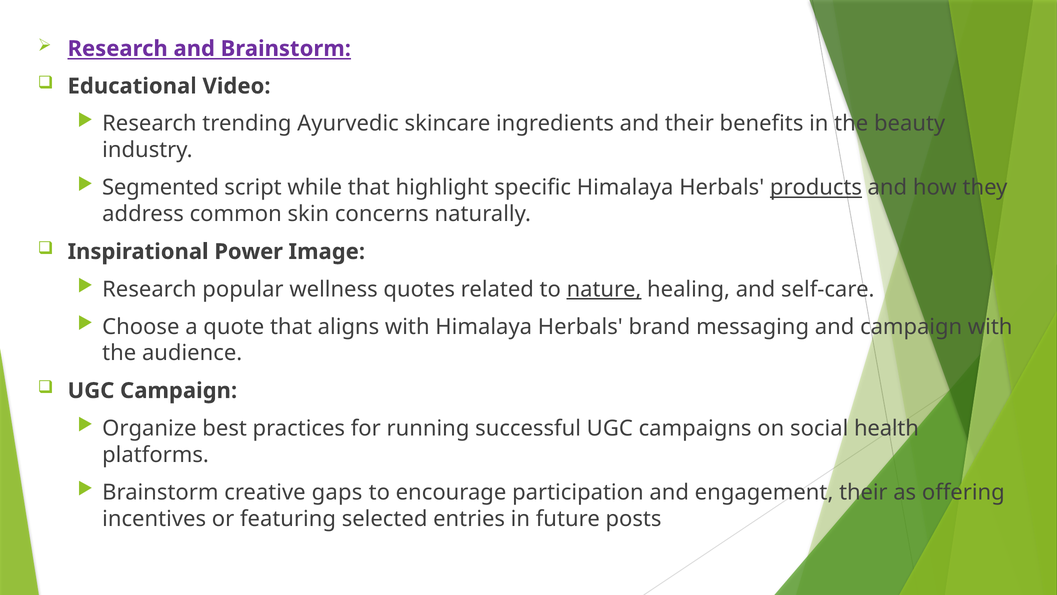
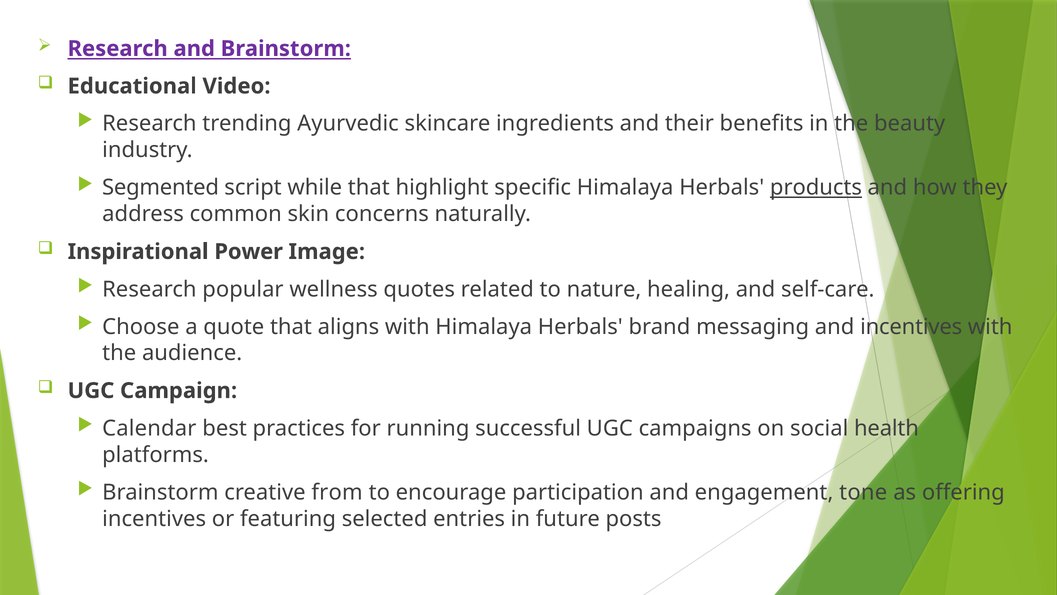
nature underline: present -> none (604, 289)
and campaign: campaign -> incentives (911, 326)
Organize: Organize -> Calendar (149, 428)
gaps: gaps -> from (337, 492)
engagement their: their -> tone (863, 492)
